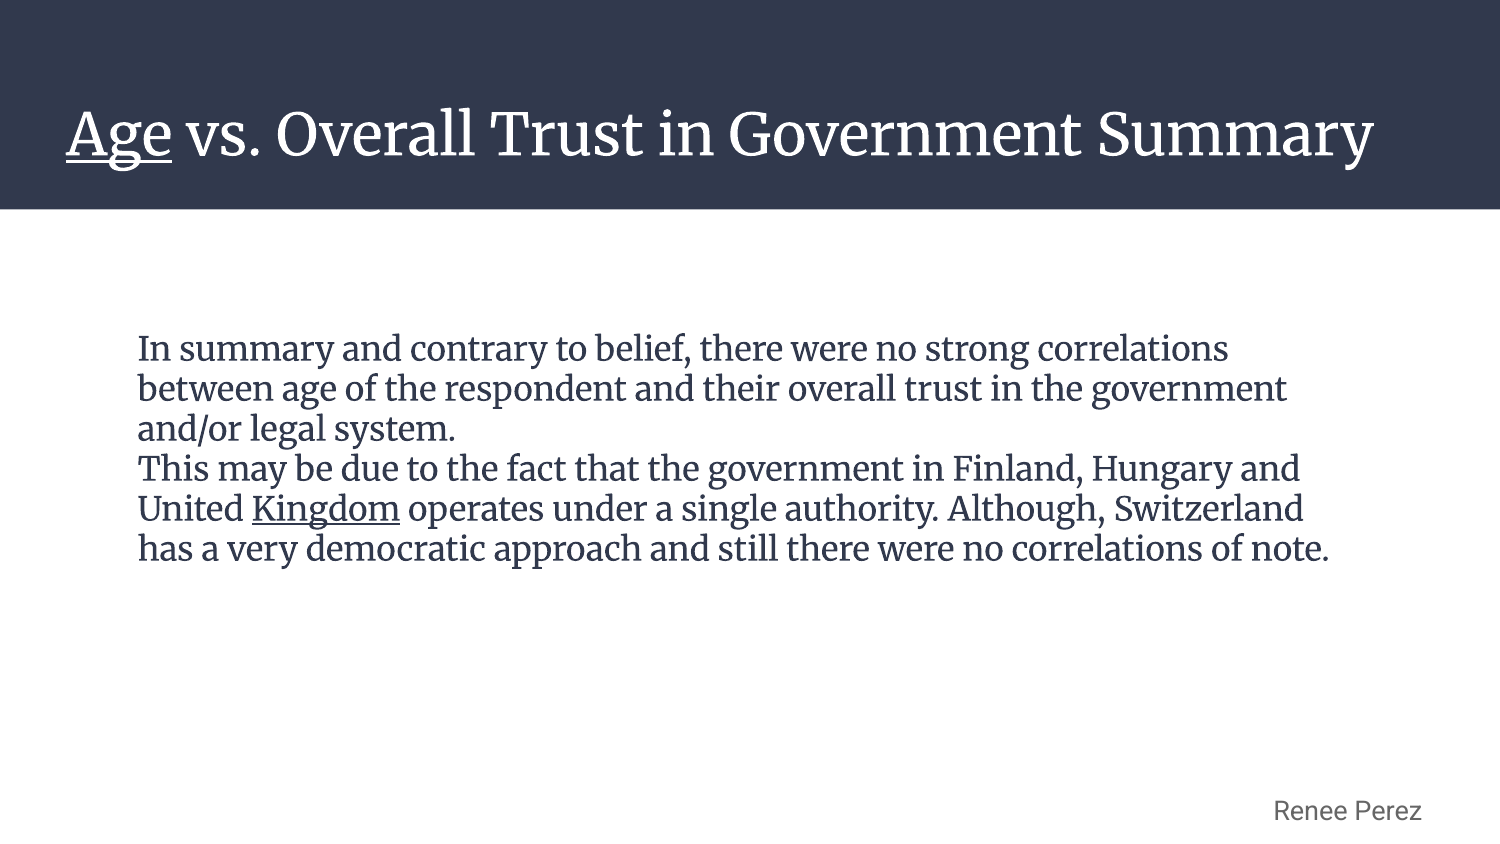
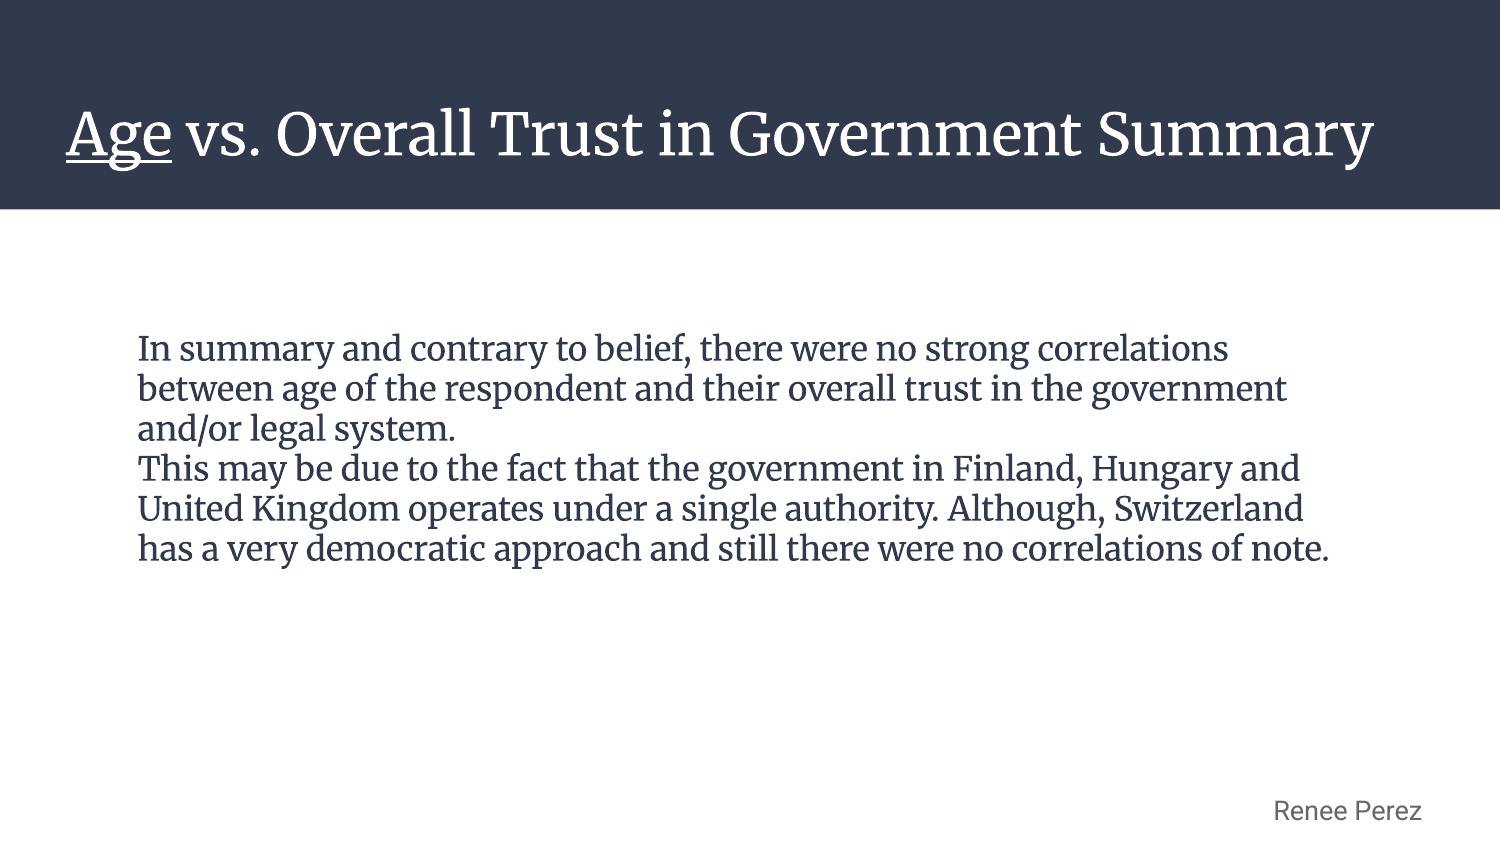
Kingdom underline: present -> none (326, 510)
